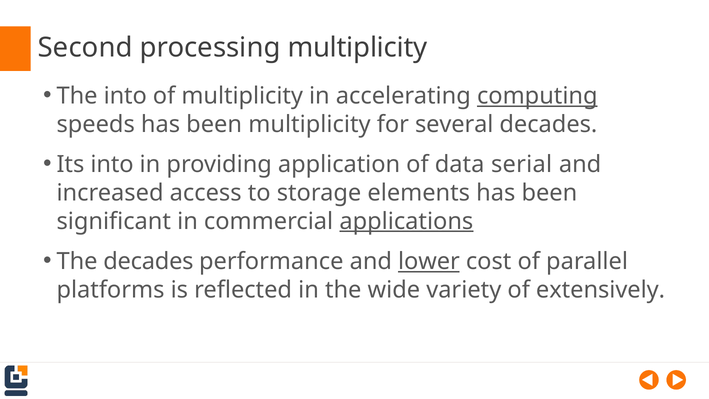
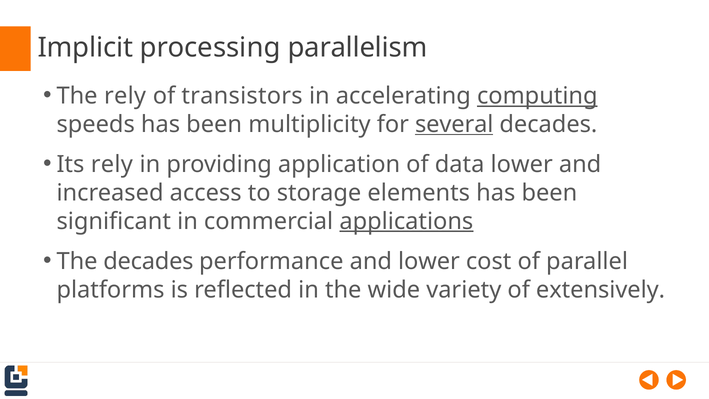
Second: Second -> Implicit (85, 48)
processing multiplicity: multiplicity -> parallelism (357, 48)
The into: into -> rely (125, 96)
of multiplicity: multiplicity -> transistors (242, 96)
several underline: none -> present (454, 124)
Its into: into -> rely (112, 164)
data serial: serial -> lower (522, 164)
lower underline: present -> none (429, 261)
